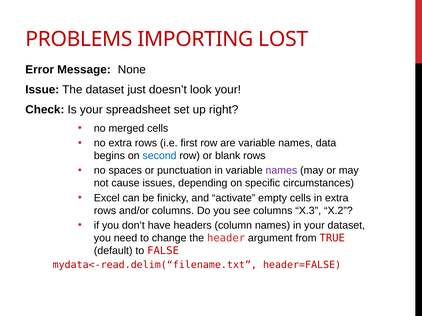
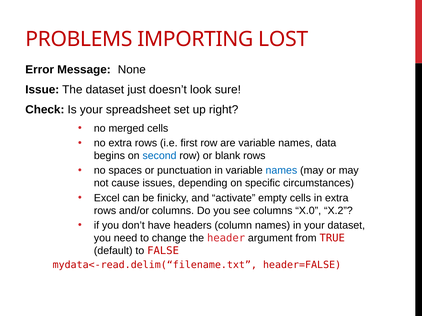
look your: your -> sure (228, 90)
names colour: purple -> blue (281, 171)
X.3: X.3 -> X.0 (308, 211)
